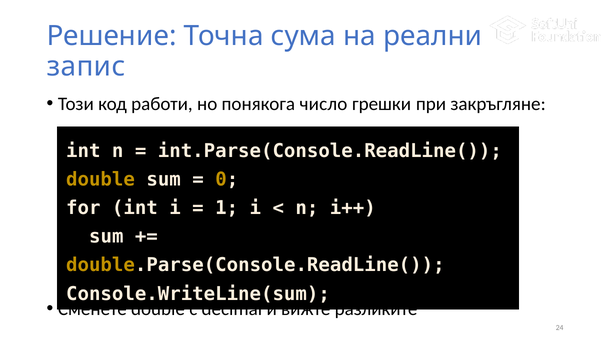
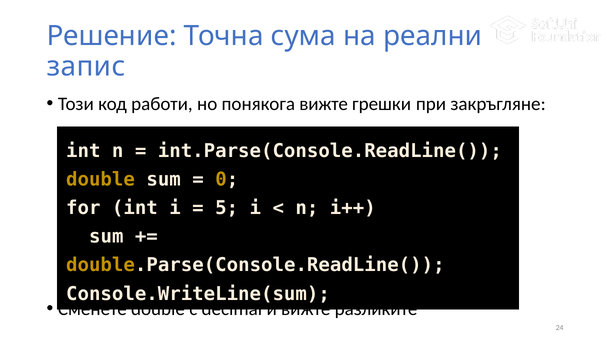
понякога число: число -> вижте (324, 104)
1: 1 -> 5 (227, 208)
